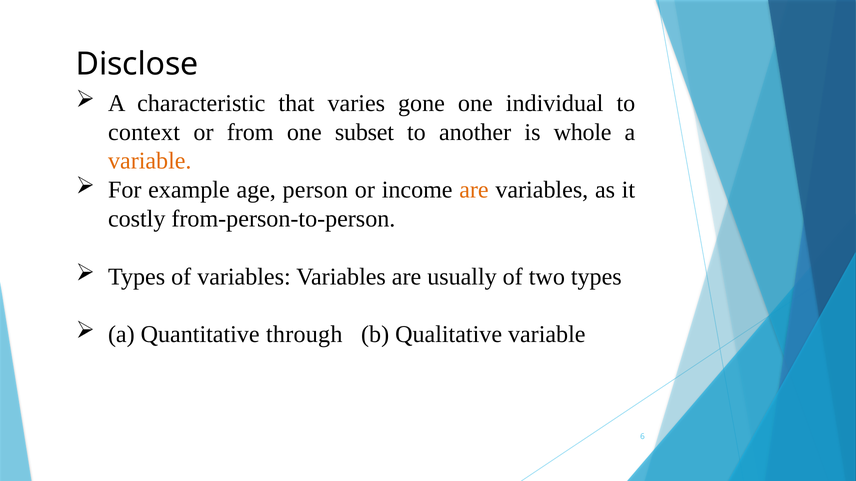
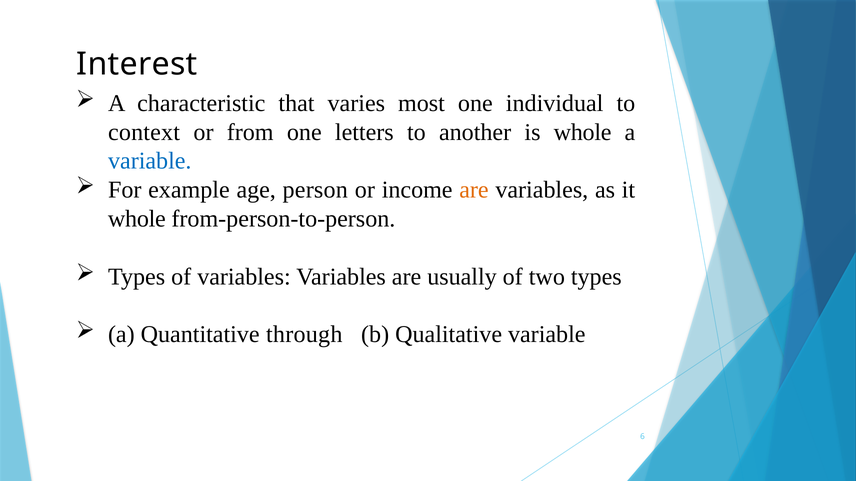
Disclose: Disclose -> Interest (137, 64)
gone: gone -> most (421, 103)
subset: subset -> letters (364, 132)
variable colour: orange -> blue (150, 161)
costly: costly -> whole (137, 219)
